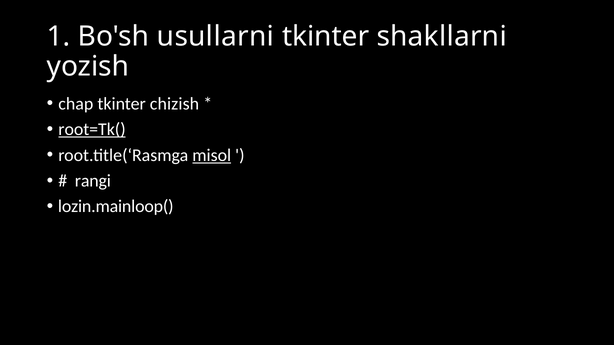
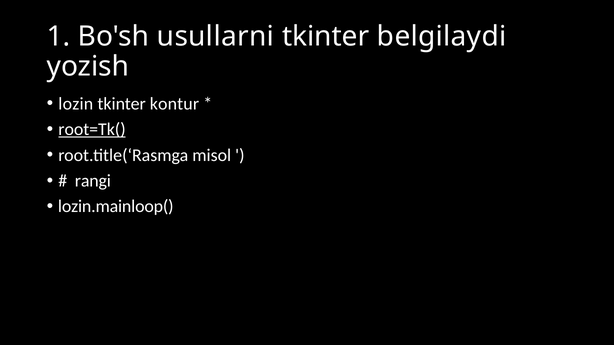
shakllarni: shakllarni -> belgilaydi (442, 36)
chap: chap -> lozin (76, 104)
chizish: chizish -> kontur (174, 104)
misol underline: present -> none (212, 155)
